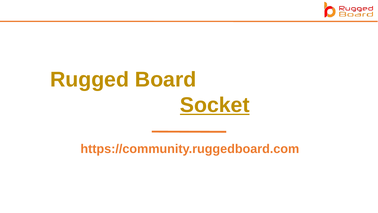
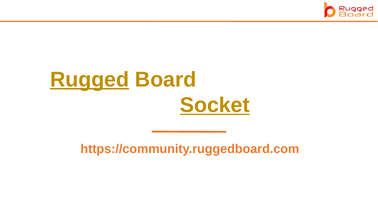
Rugged underline: none -> present (90, 79)
